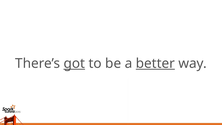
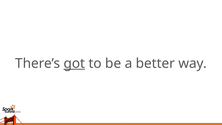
better underline: present -> none (155, 63)
